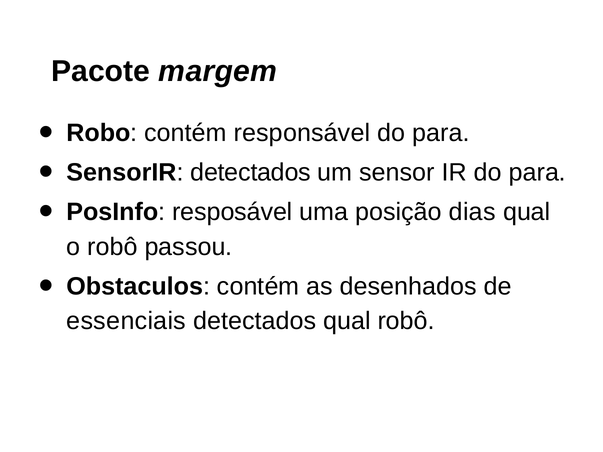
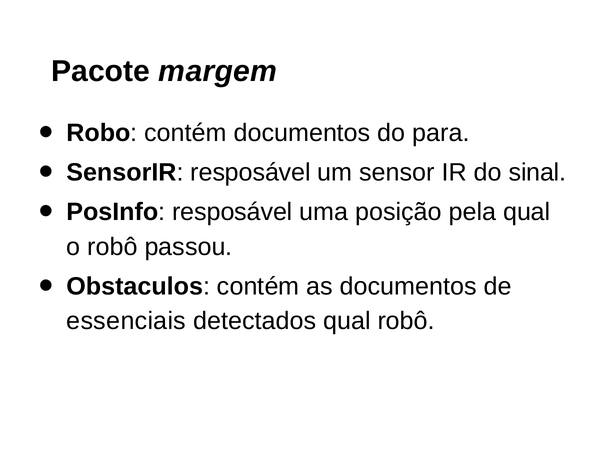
contém responsável: responsável -> documentos (302, 133)
SensorIR detectados: detectados -> resposável (251, 173)
IR do para: para -> sinal (537, 173)
dias: dias -> pela (472, 212)
as desenhados: desenhados -> documentos (408, 287)
